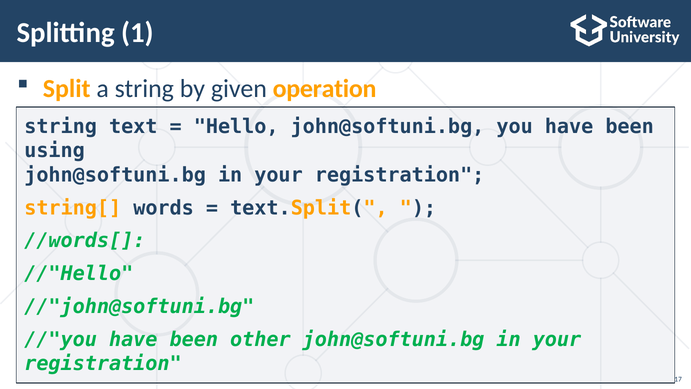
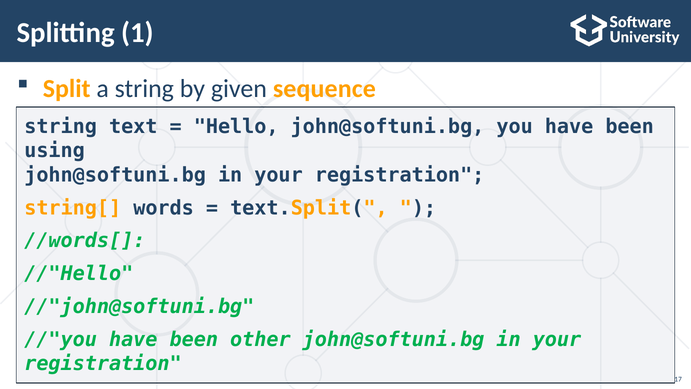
operation: operation -> sequence (324, 89)
